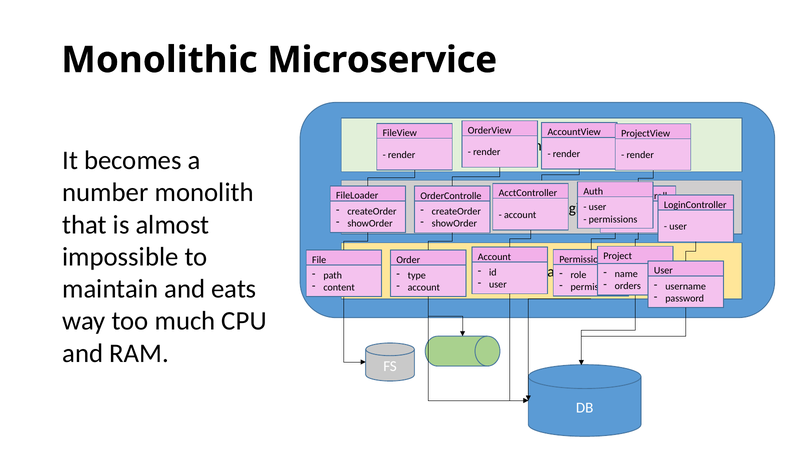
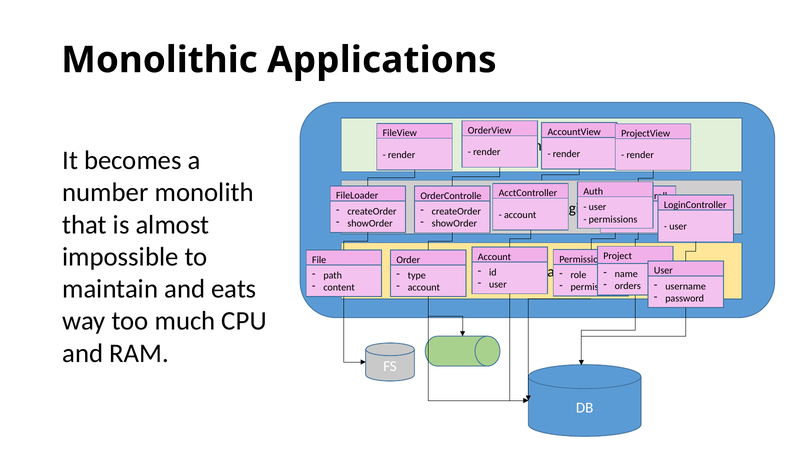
Microservice: Microservice -> Applications (382, 60)
